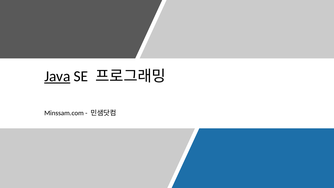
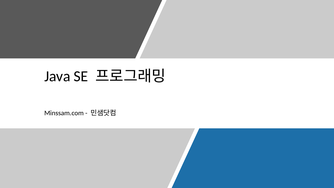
Java underline: present -> none (57, 76)
